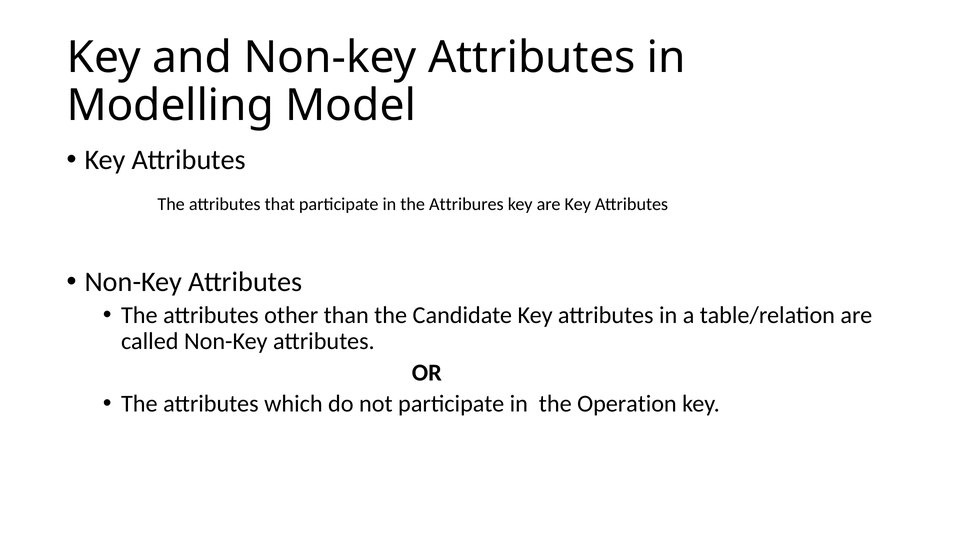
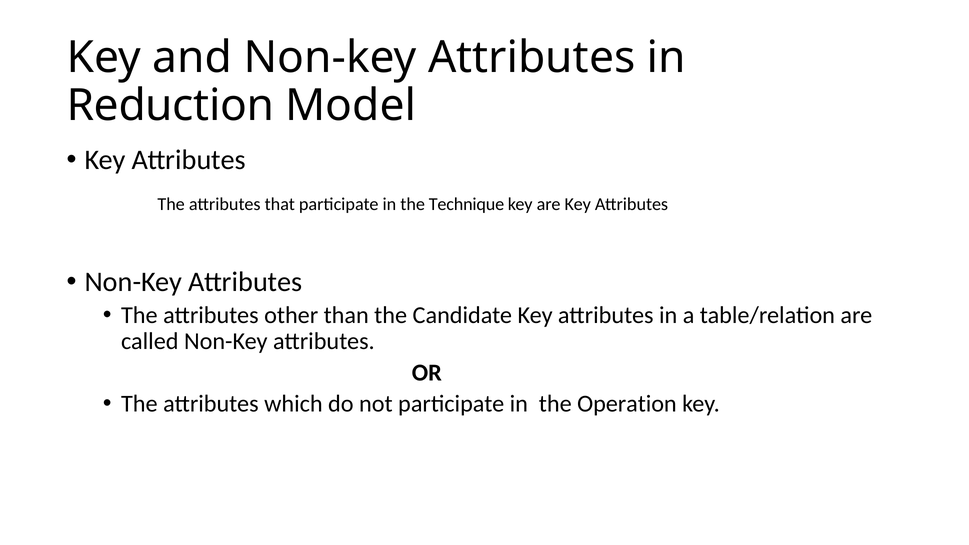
Modelling: Modelling -> Reduction (170, 105)
Attribures: Attribures -> Technique (466, 204)
